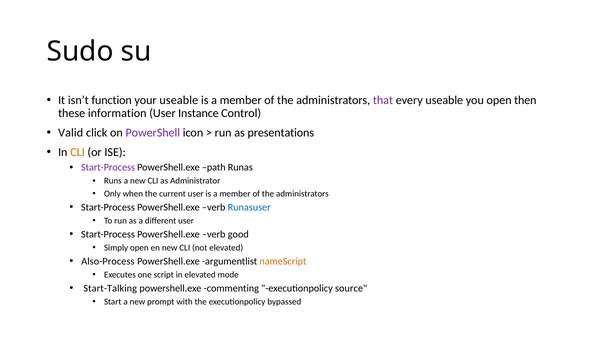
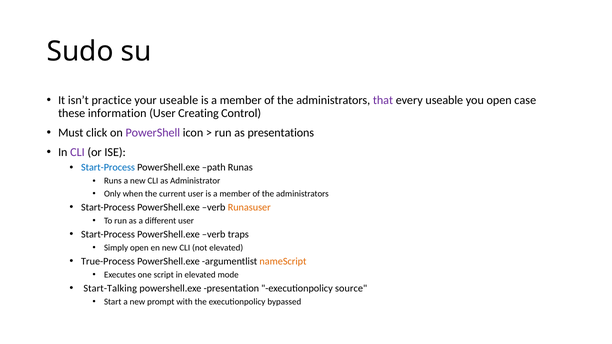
function: function -> practice (112, 100)
then: then -> case (525, 100)
Instance: Instance -> Creating (198, 113)
Valid: Valid -> Must (71, 133)
CLI colour: orange -> purple (77, 152)
Start-Process colour: purple -> blue (108, 168)
Runasuser colour: blue -> orange (249, 207)
good: good -> traps (238, 235)
Also-Process: Also-Process -> True-Process (108, 262)
commenting: commenting -> presentation (231, 289)
